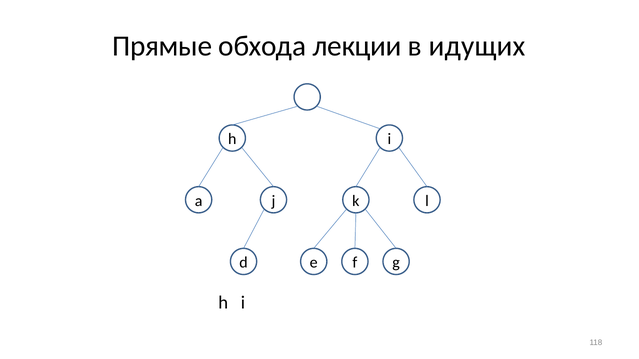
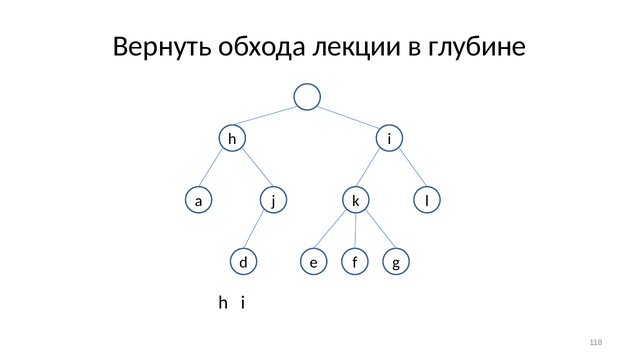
Прямые: Прямые -> Вернуть (162, 46)
идущих: идущих -> глубине (477, 46)
